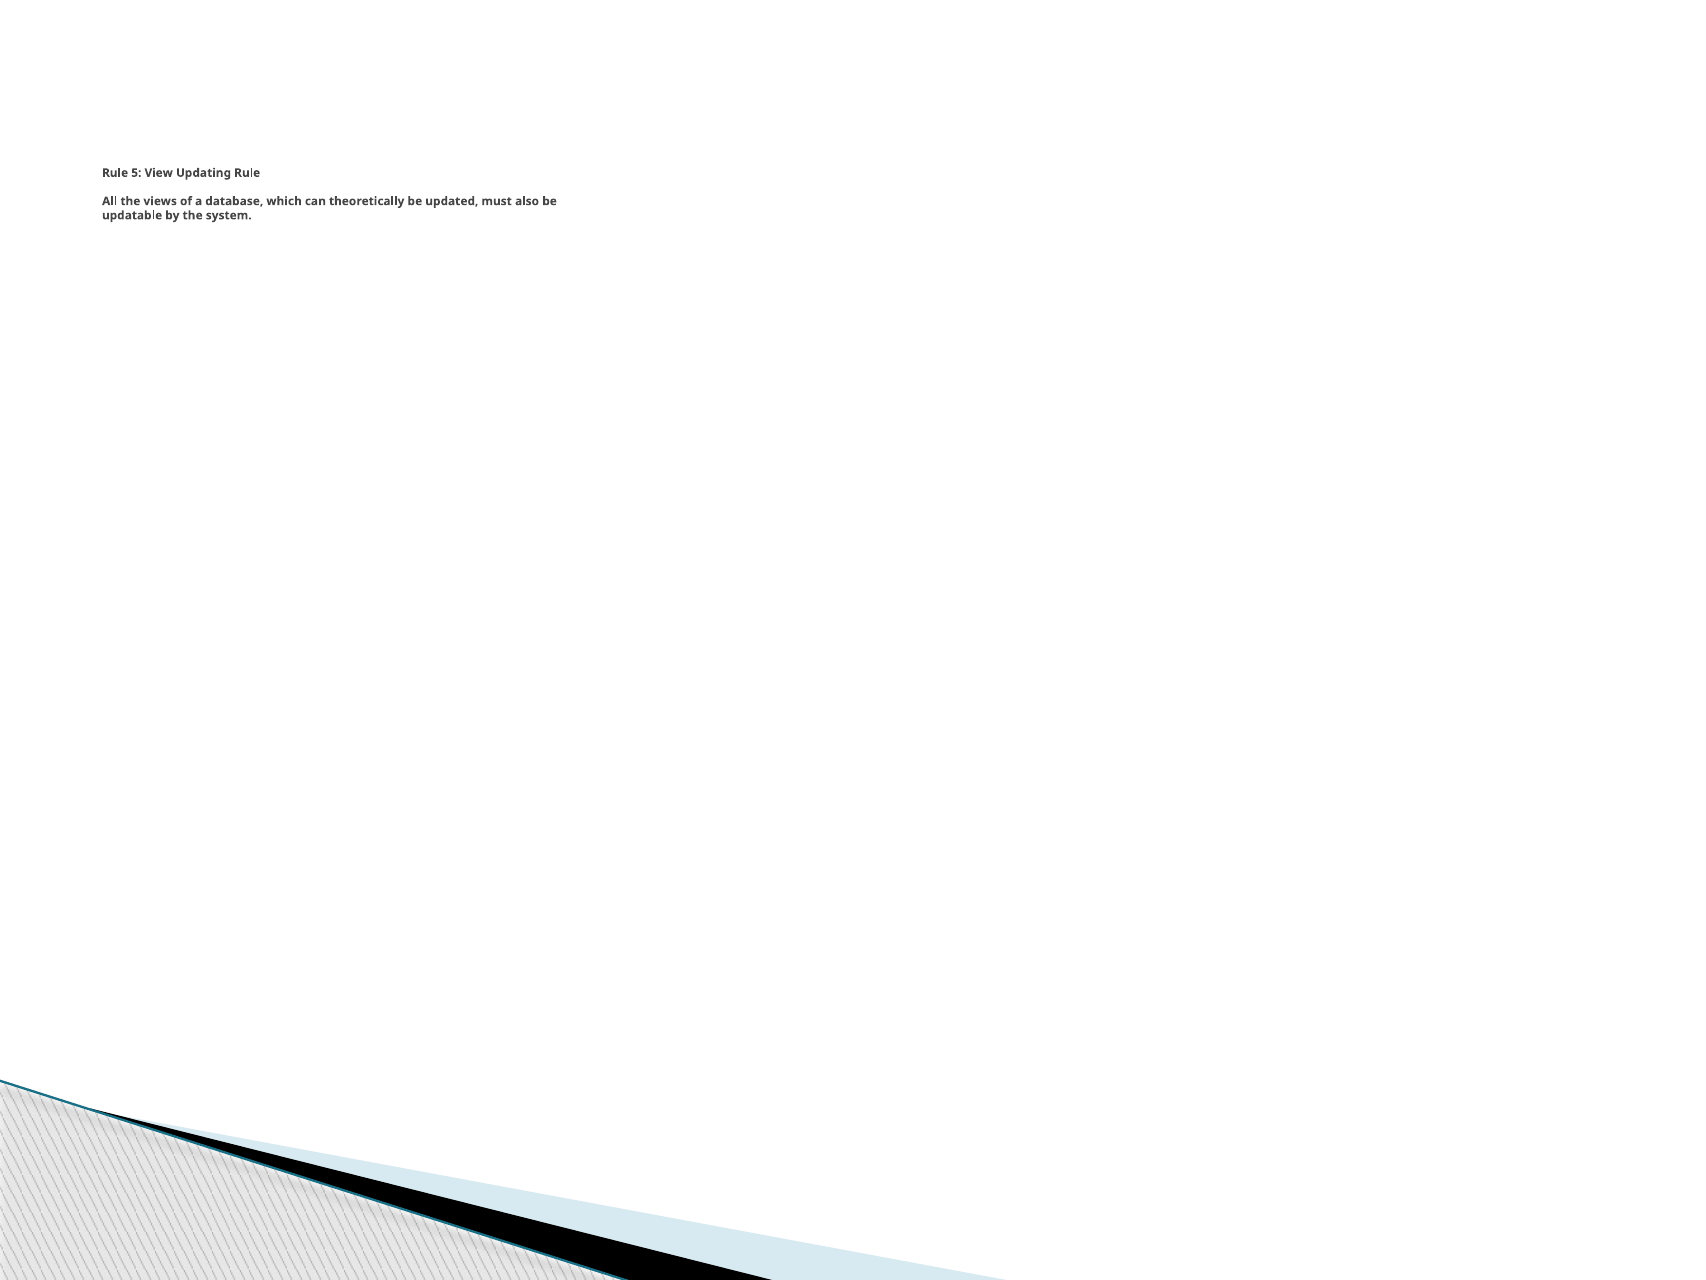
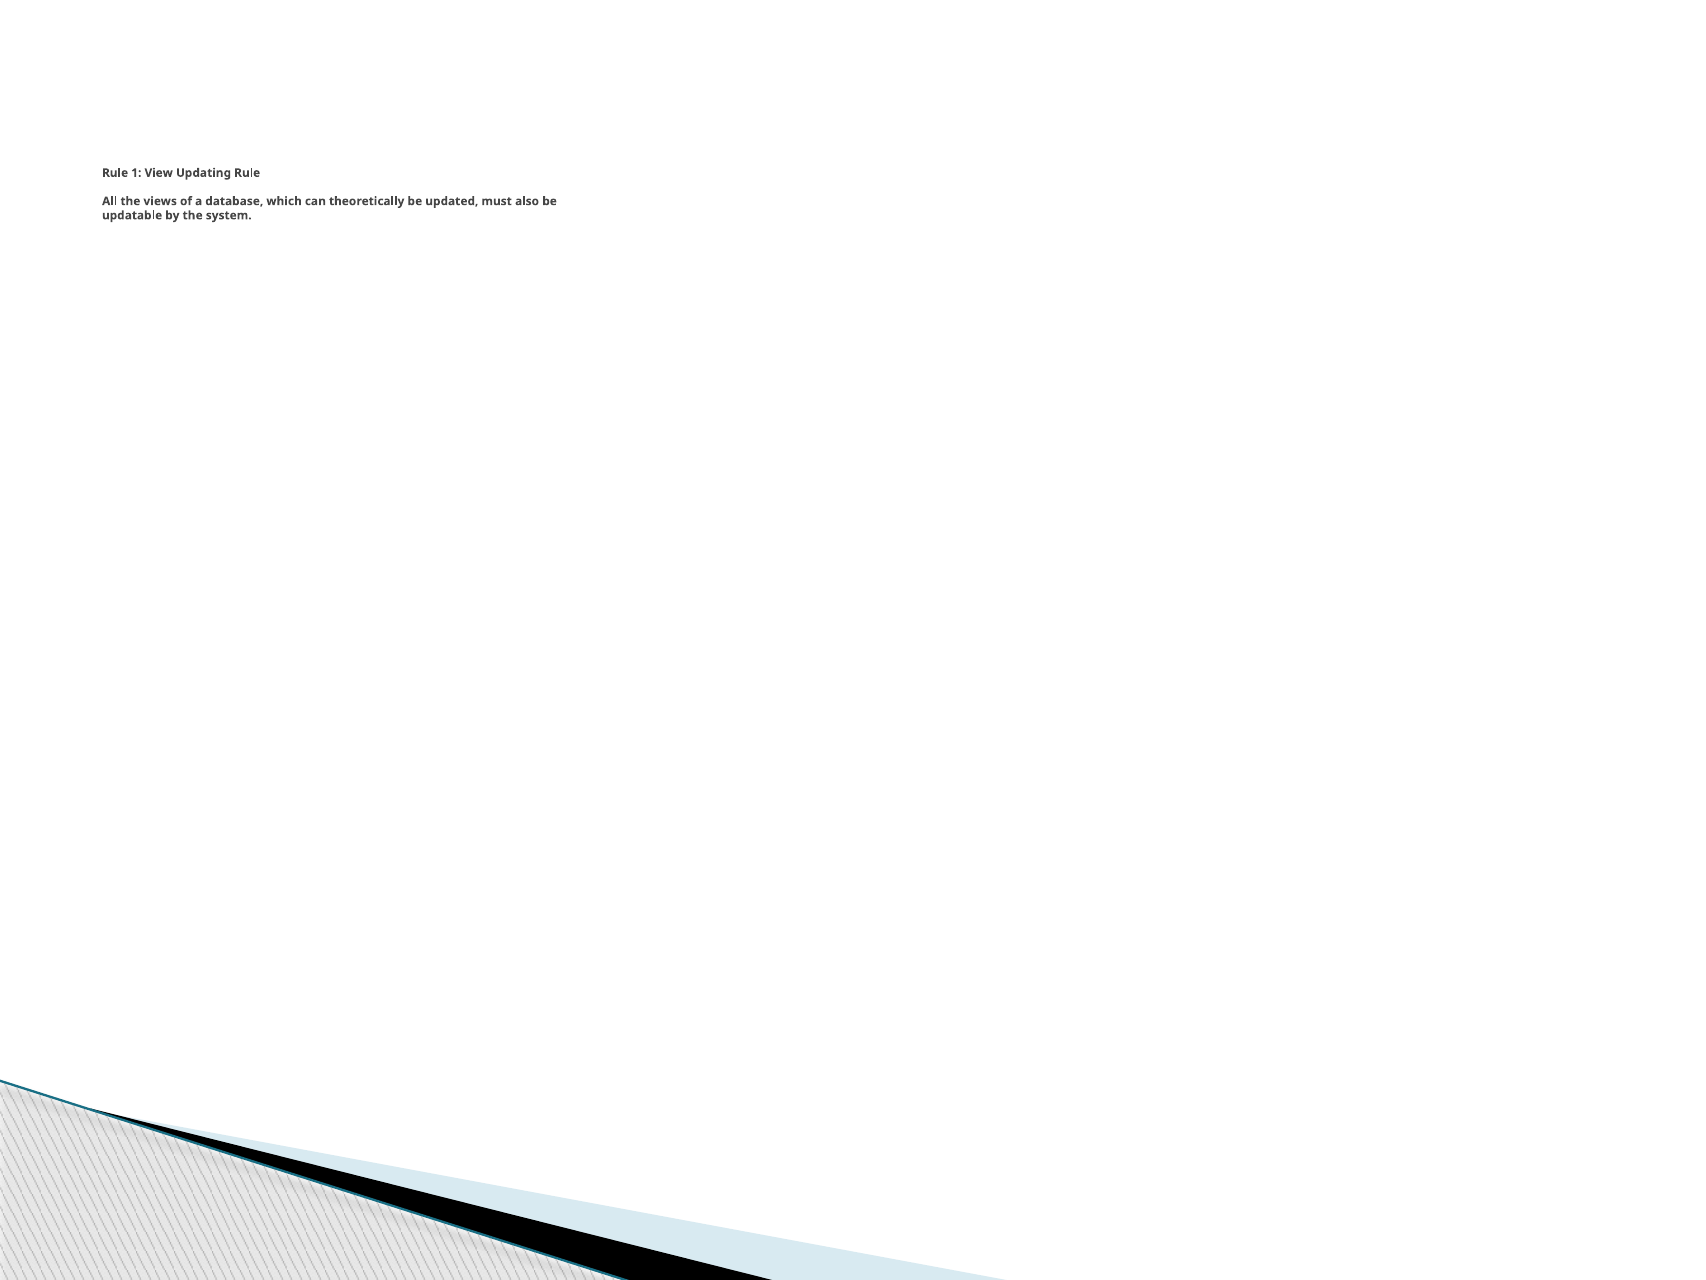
5: 5 -> 1 (136, 173)
